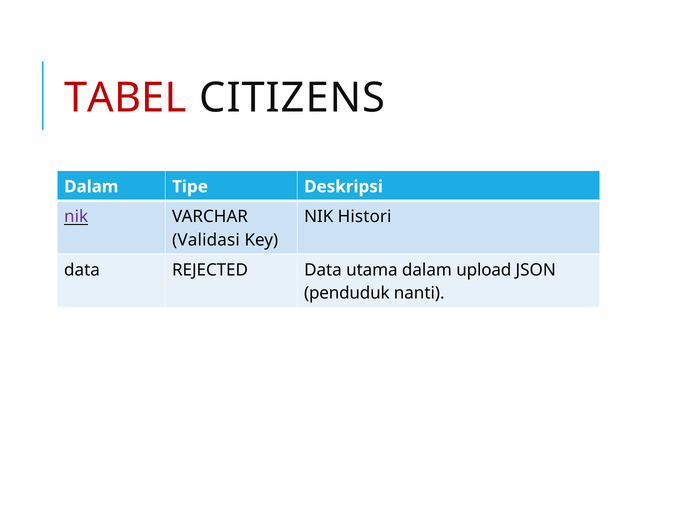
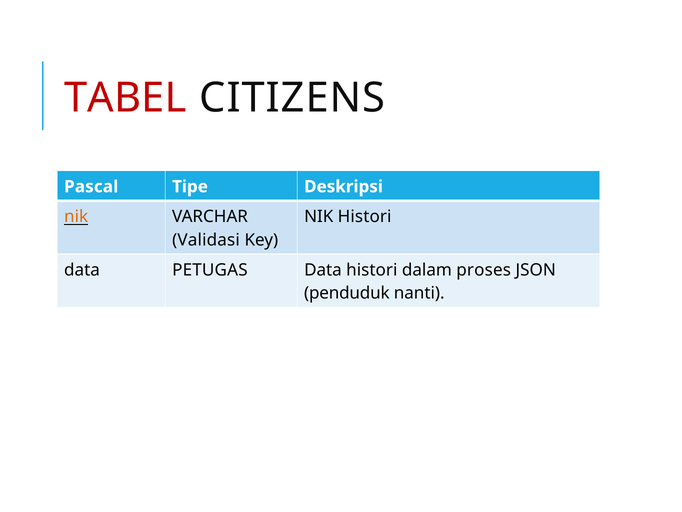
Dalam: Dalam -> Pascal (91, 186)
nik colour: purple -> orange (76, 217)
REJECTED: REJECTED -> PETUGAS (210, 270)
Data utama: utama -> histori (372, 270)
upload: upload -> proses (484, 270)
